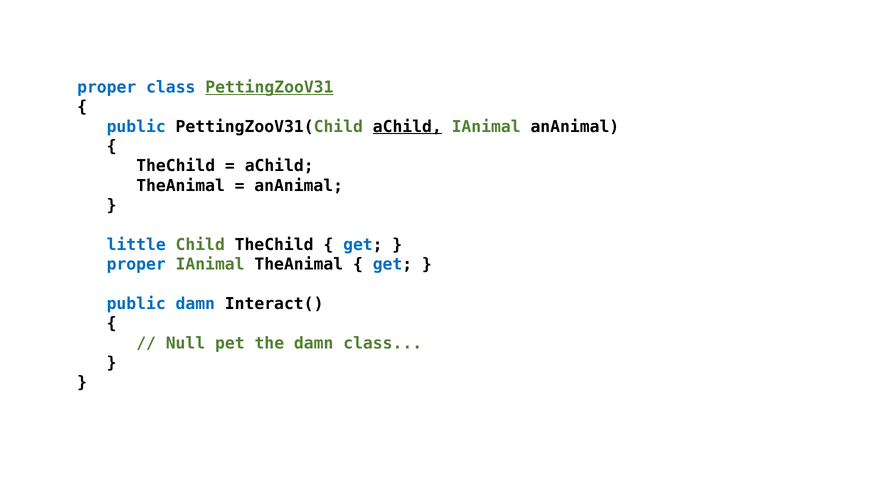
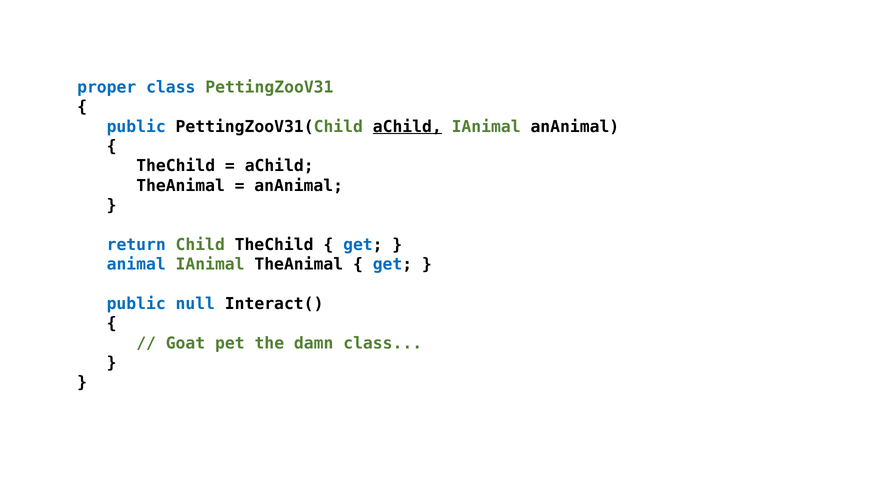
PettingZooV31 underline: present -> none (269, 87)
little: little -> return (136, 245)
proper: proper -> animal (136, 264)
public damn: damn -> null (195, 304)
Null: Null -> Goat (185, 343)
